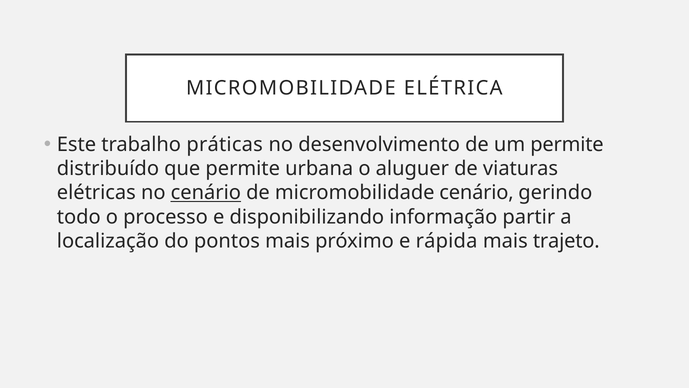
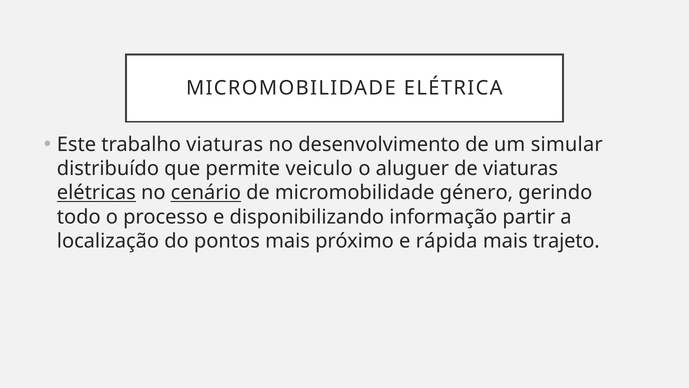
trabalho práticas: práticas -> viaturas (225, 145)
um permite: permite -> simular (567, 145)
urbana: urbana -> veiculo (319, 169)
elétricas underline: none -> present (96, 193)
micromobilidade cenário: cenário -> género (476, 193)
